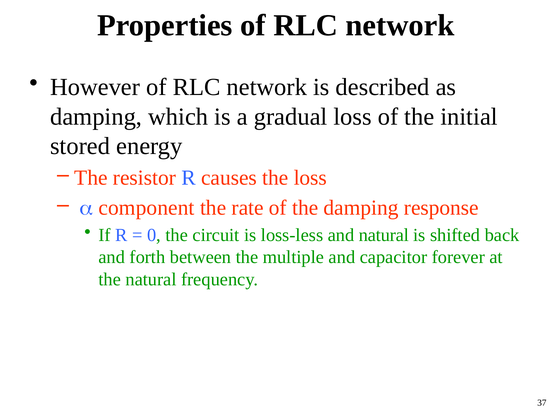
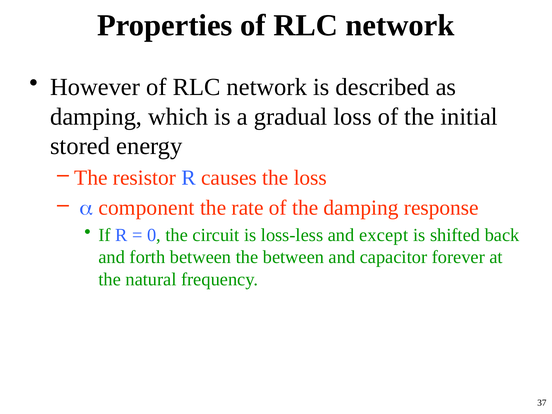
and natural: natural -> except (384, 235)
the multiple: multiple -> between (293, 257)
